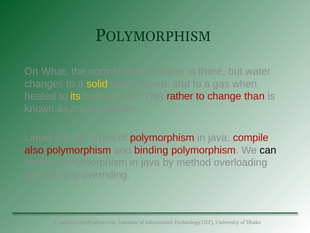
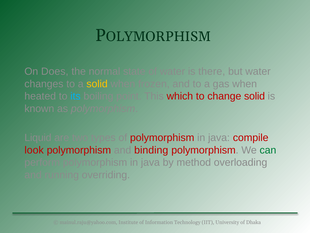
What: What -> Does (55, 71)
its colour: yellow -> light blue (75, 96)
rather: rather -> which (180, 96)
change than: than -> solid (255, 96)
also: also -> look (34, 150)
can colour: black -> green (268, 150)
